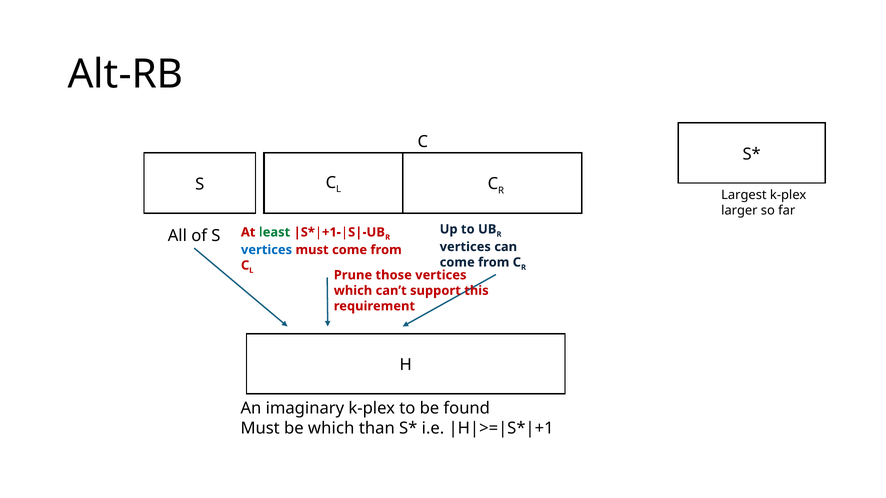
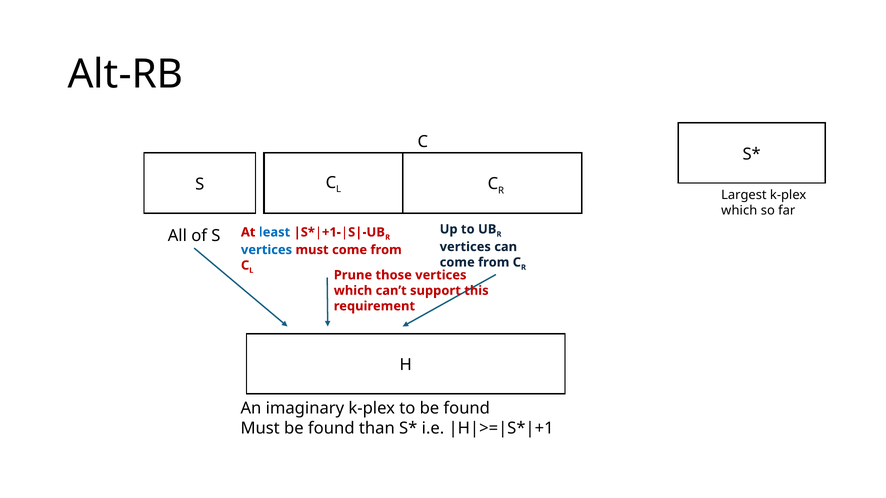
larger: larger -> which (739, 211)
least colour: green -> blue (275, 232)
Must be which: which -> found (331, 429)
